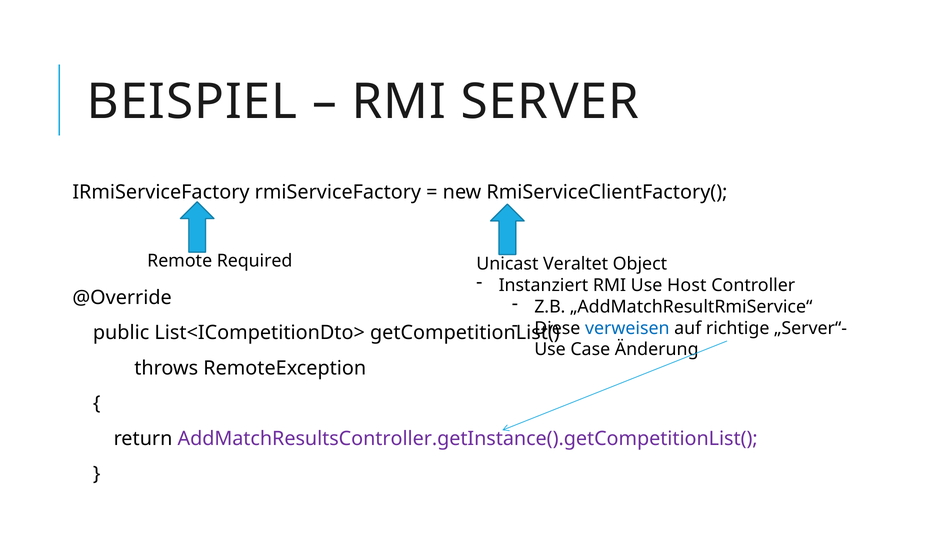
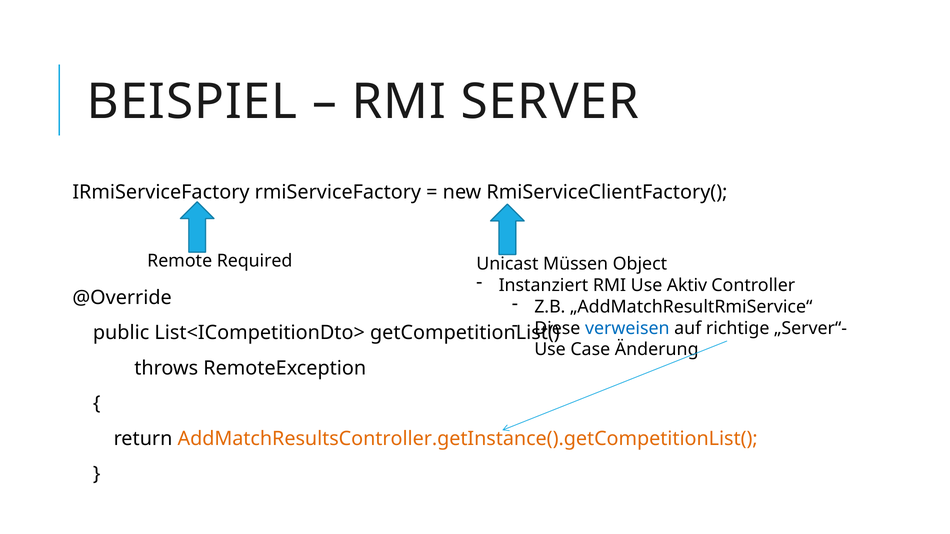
Veraltet: Veraltet -> Müssen (576, 264)
Host: Host -> Aktiv (687, 286)
AddMatchResultsController.getInstance().getCompetitionList( colour: purple -> orange (468, 439)
